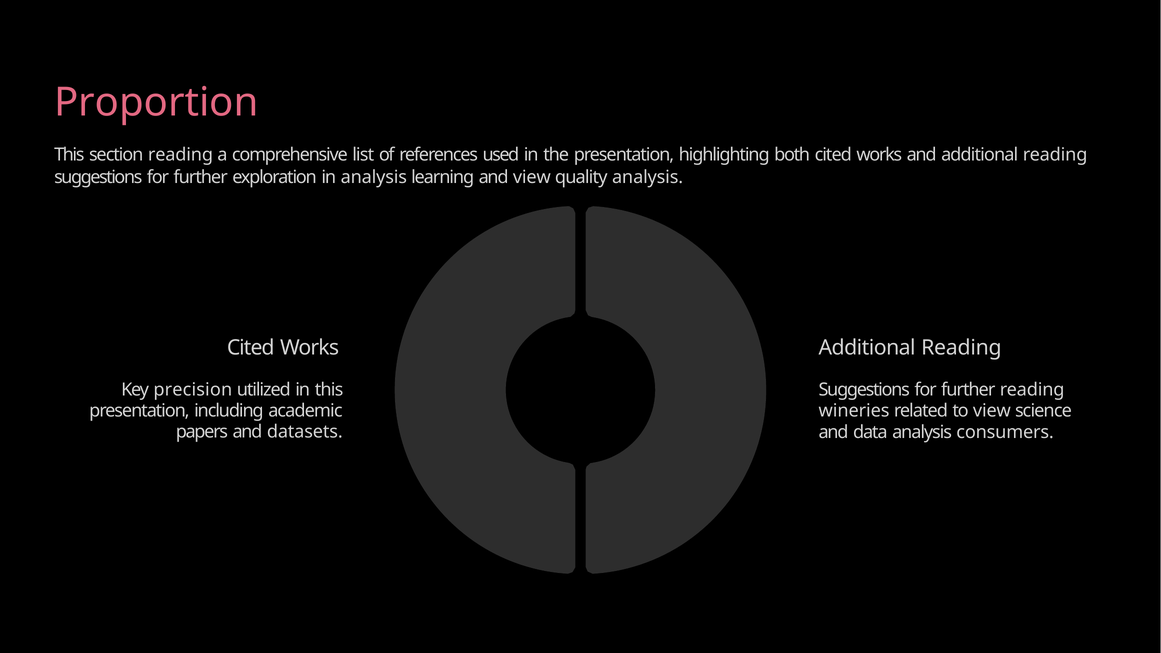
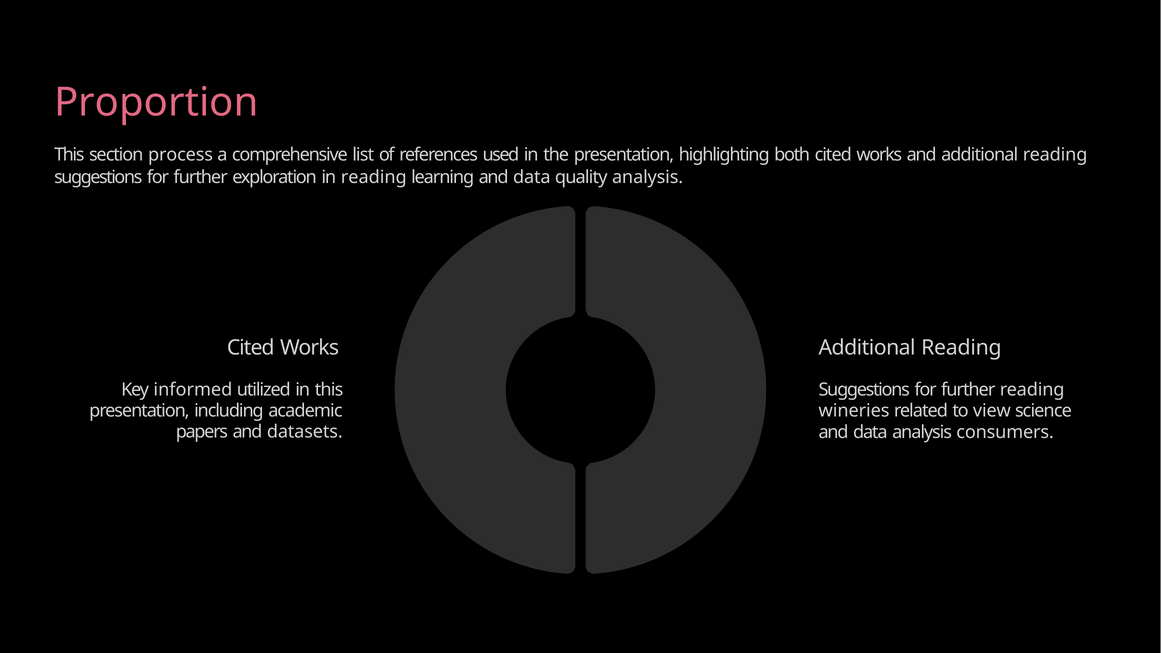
section reading: reading -> process (181, 155)
in analysis: analysis -> reading (374, 177)
learning and view: view -> data (532, 177)
precision: precision -> informed (193, 390)
